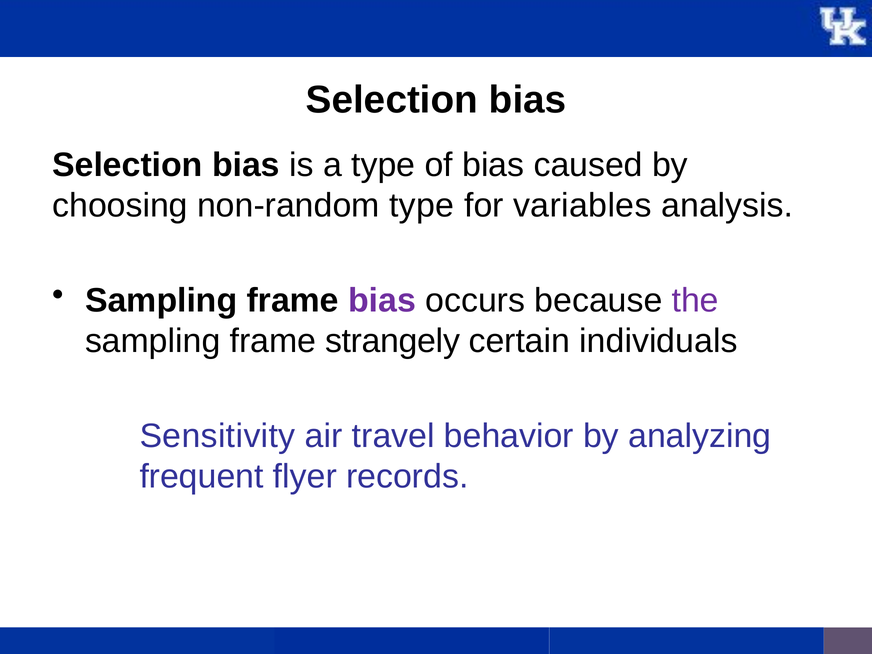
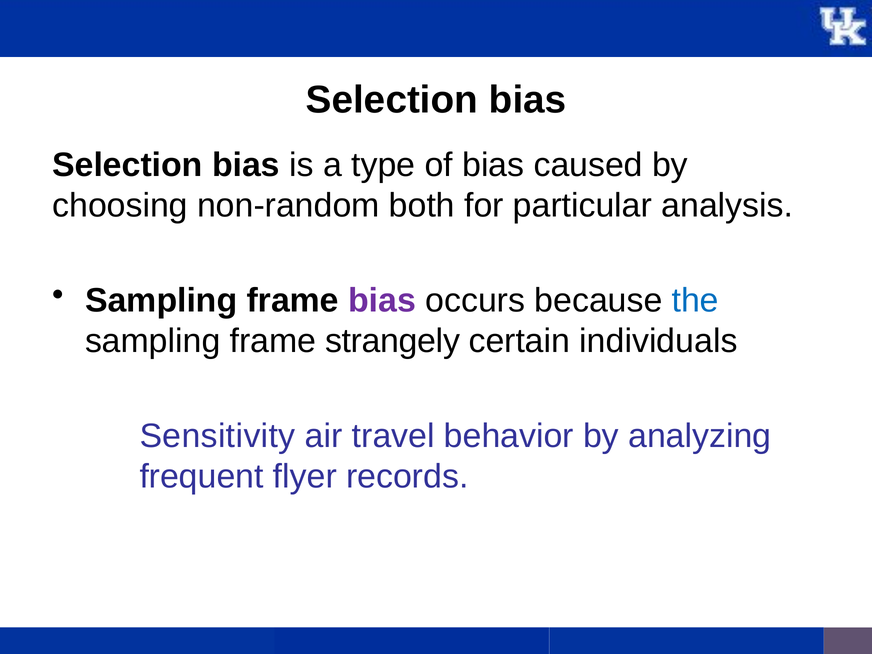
non-random type: type -> both (422, 206)
variables: variables -> particular (583, 206)
the colour: purple -> blue (695, 301)
